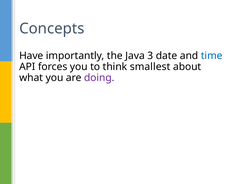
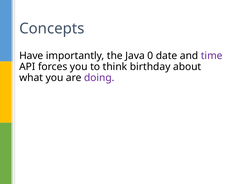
3: 3 -> 0 (150, 56)
time colour: blue -> purple (212, 56)
smallest: smallest -> birthday (150, 67)
